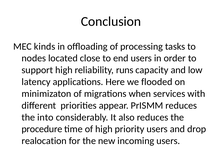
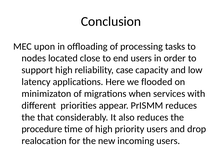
kinds: kinds -> upon (45, 47)
runs: runs -> case (125, 70)
into: into -> that (45, 118)
